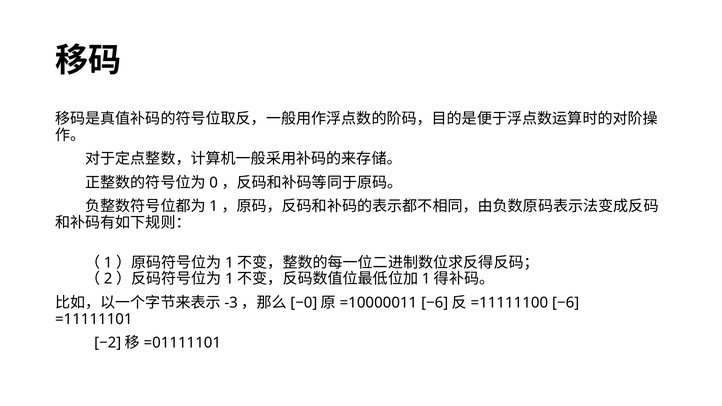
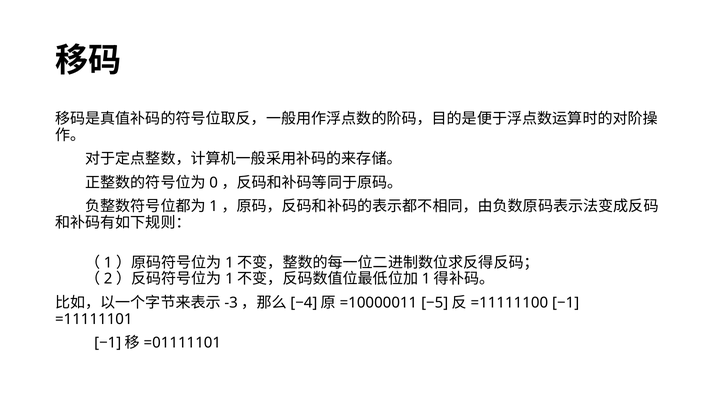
−0: −0 -> −4 (304, 303)
−6: −6 -> −5 (435, 303)
−6: −6 -> −1 (566, 303)
−2: −2 -> −1 (108, 343)
